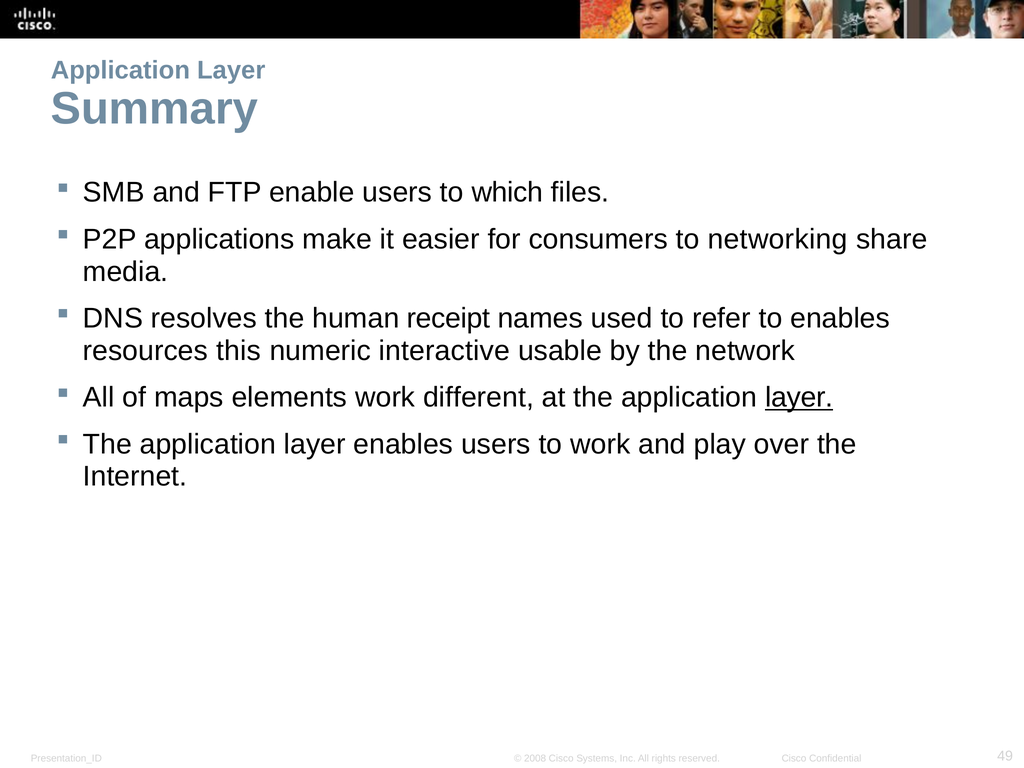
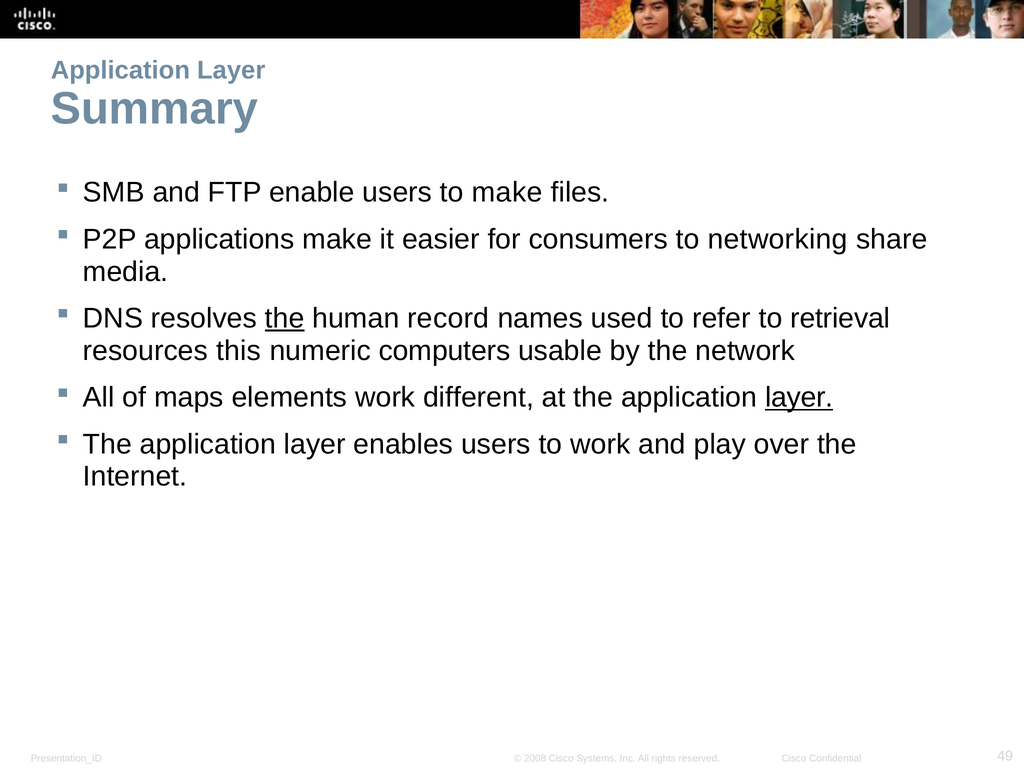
to which: which -> make (507, 193)
the underline: none -> present (285, 318)
receipt: receipt -> record (448, 318)
to enables: enables -> retrieval (840, 318)
interactive: interactive -> computers (444, 351)
